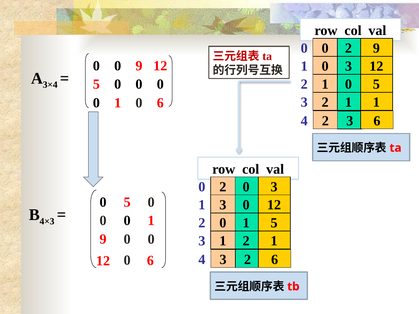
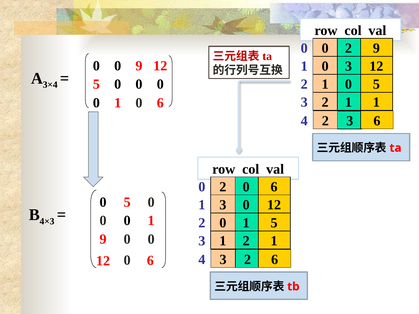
3: 3 -> 6 (274, 187)
